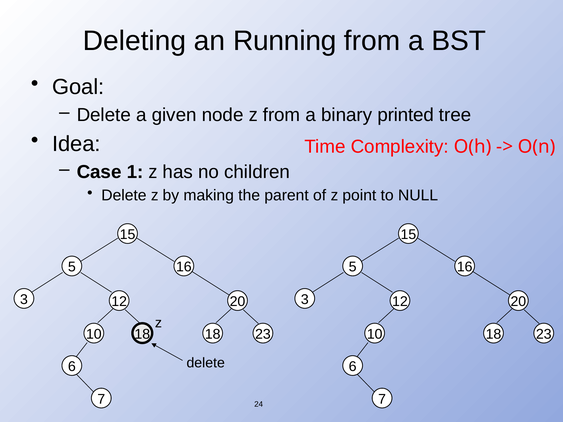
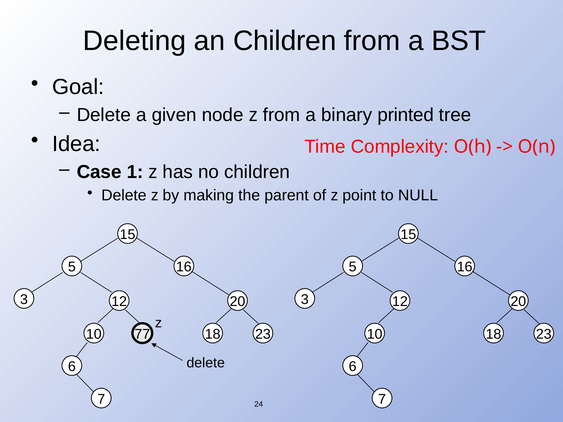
an Running: Running -> Children (285, 41)
10 18: 18 -> 77 (142, 334)
